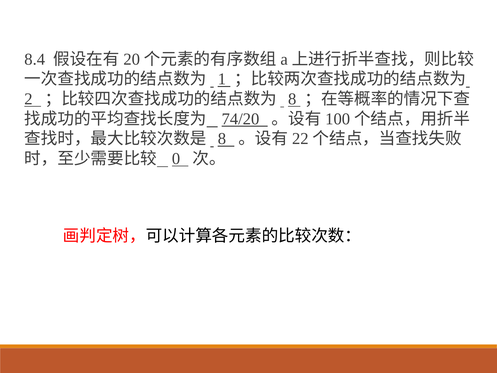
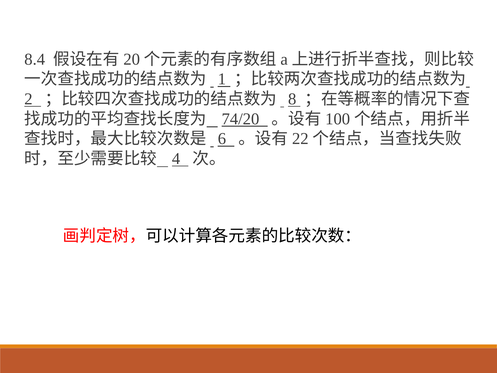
8: 8 -> 6 (222, 139)
0: 0 -> 4 (176, 159)
